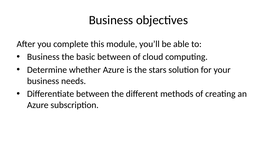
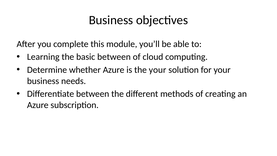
Business: Business -> Learning (43, 57)
the stars: stars -> your (158, 70)
